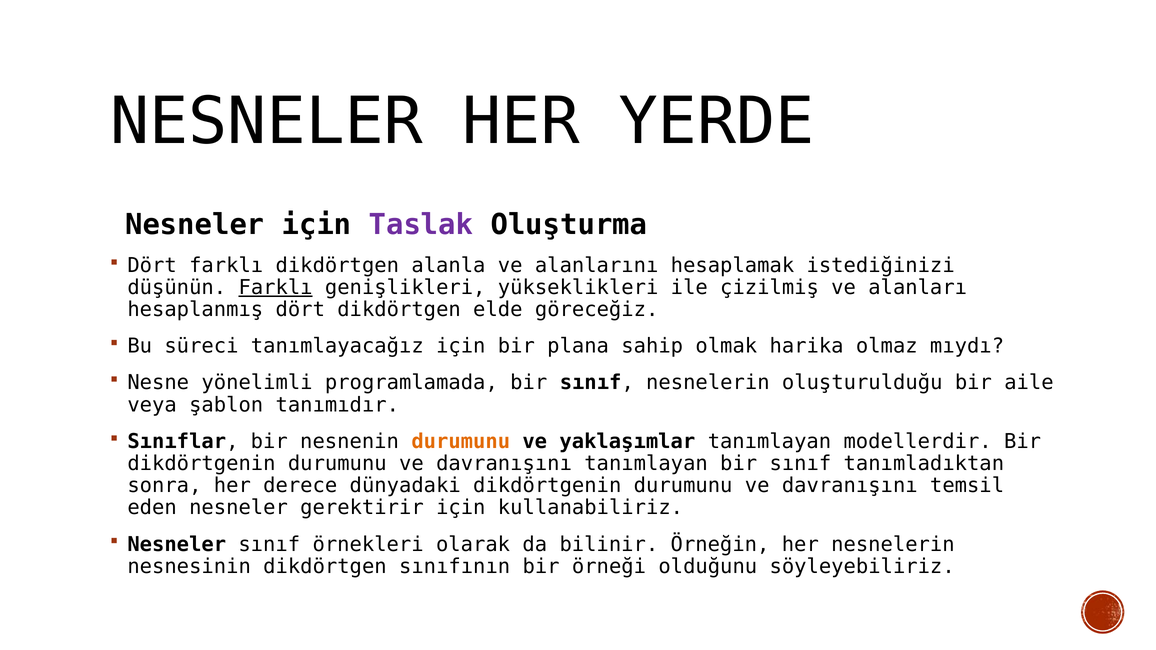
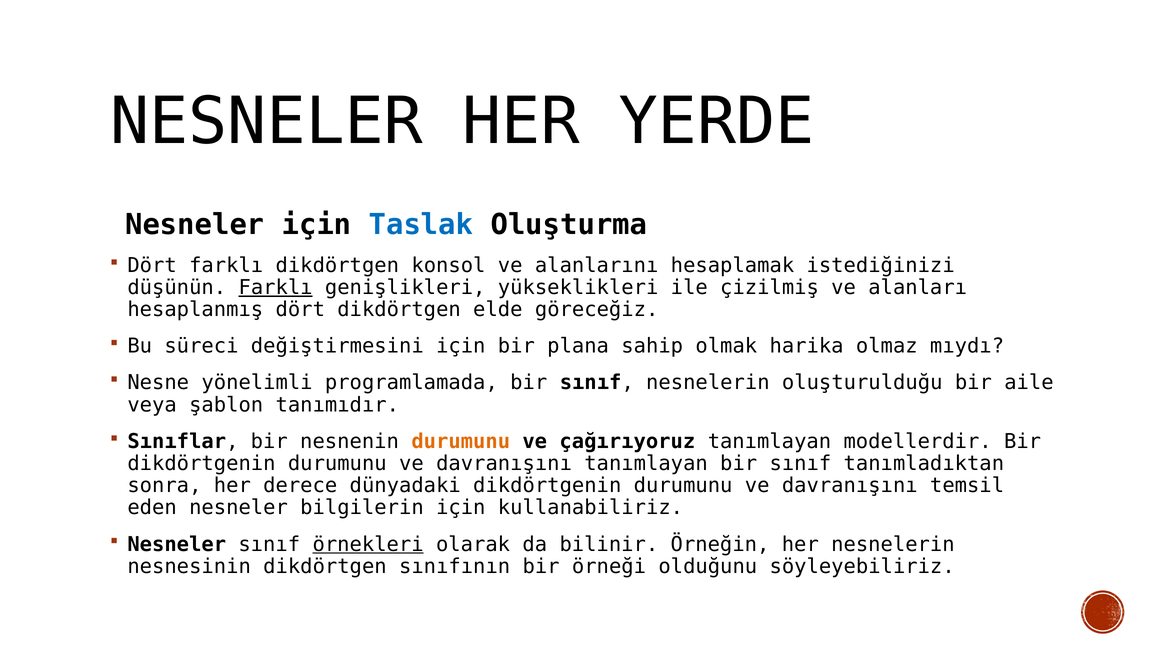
Taslak colour: purple -> blue (421, 225)
alanla: alanla -> konsol (448, 266)
tanımlayacağız: tanımlayacağız -> değiştirmesini (337, 346)
yaklaşımlar: yaklaşımlar -> çağırıyoruz (627, 442)
gerektirir: gerektirir -> bilgilerin (362, 508)
örnekleri underline: none -> present (368, 544)
